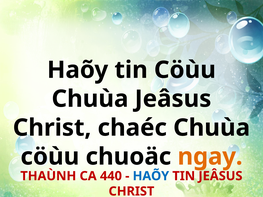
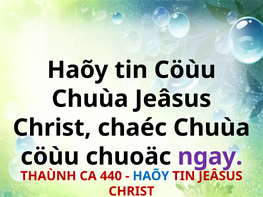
ngay colour: orange -> purple (210, 157)
